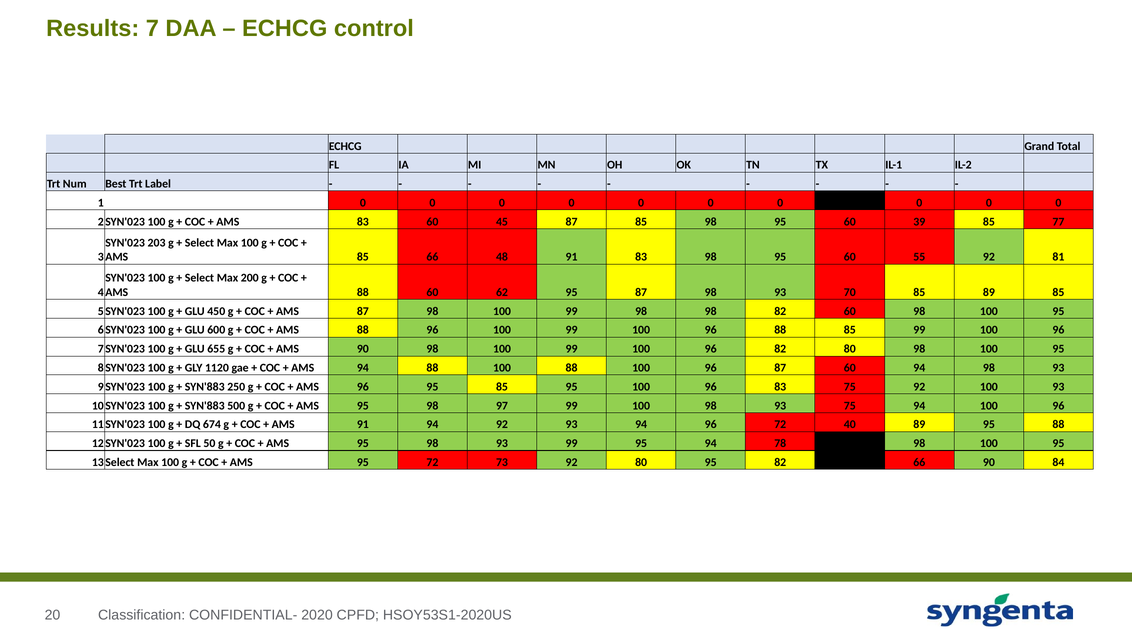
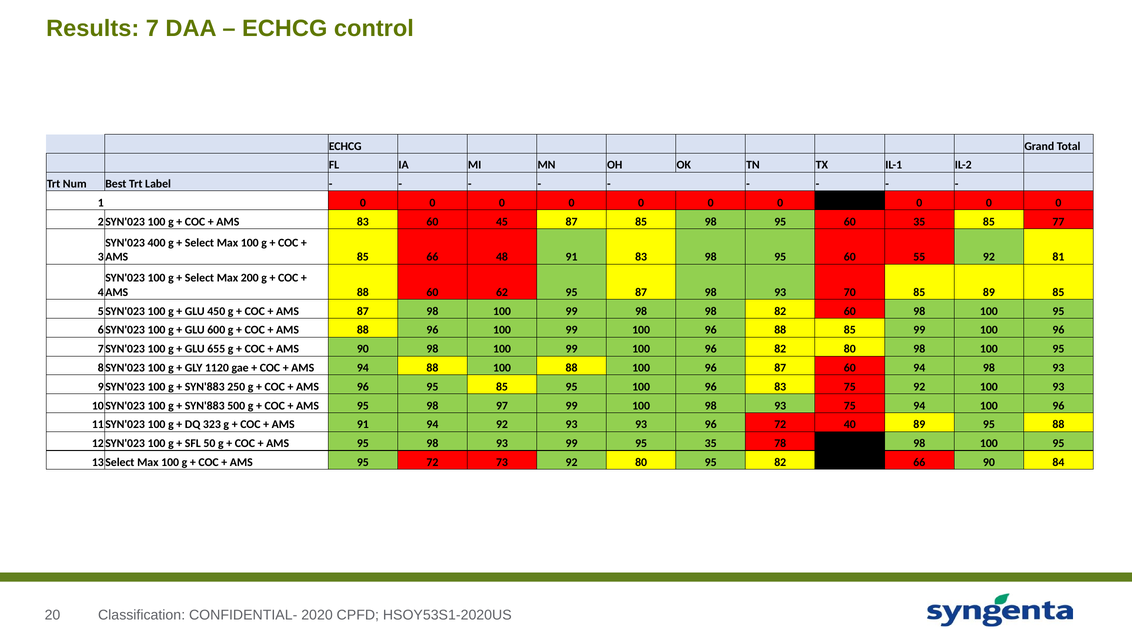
60 39: 39 -> 35 (919, 222)
203: 203 -> 400 (157, 243)
674: 674 -> 323 (212, 425)
93 94: 94 -> 93 (641, 425)
95 94: 94 -> 35 (711, 444)
